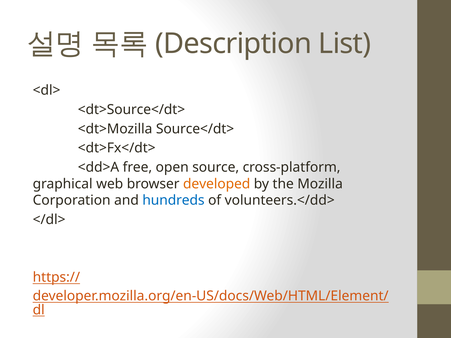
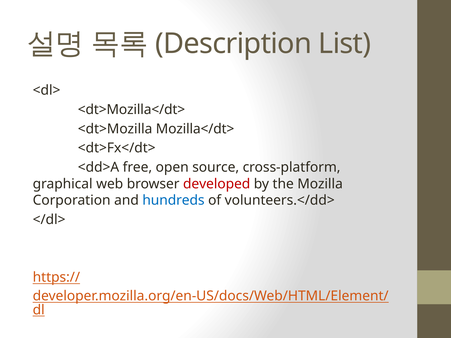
<dt>Source</dt>: <dt>Source</dt> -> <dt>Mozilla</dt> (132, 110)
Source</dt>: Source</dt> -> Mozilla</dt> (195, 129)
developed colour: orange -> red (217, 184)
